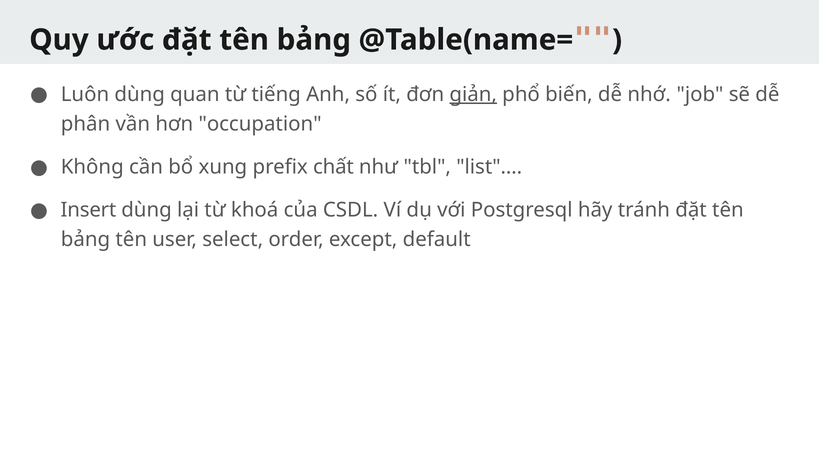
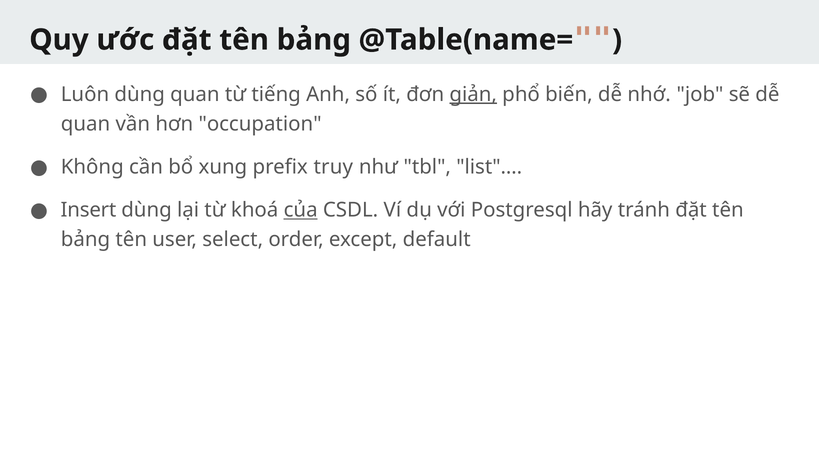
phân: phân -> quan (86, 124)
chất: chất -> truy (333, 167)
của underline: none -> present (301, 210)
